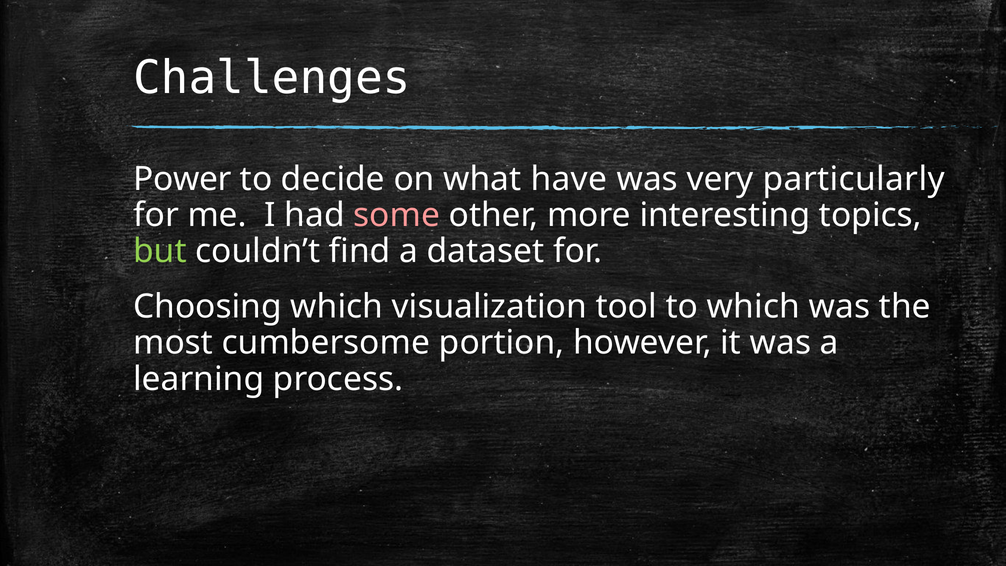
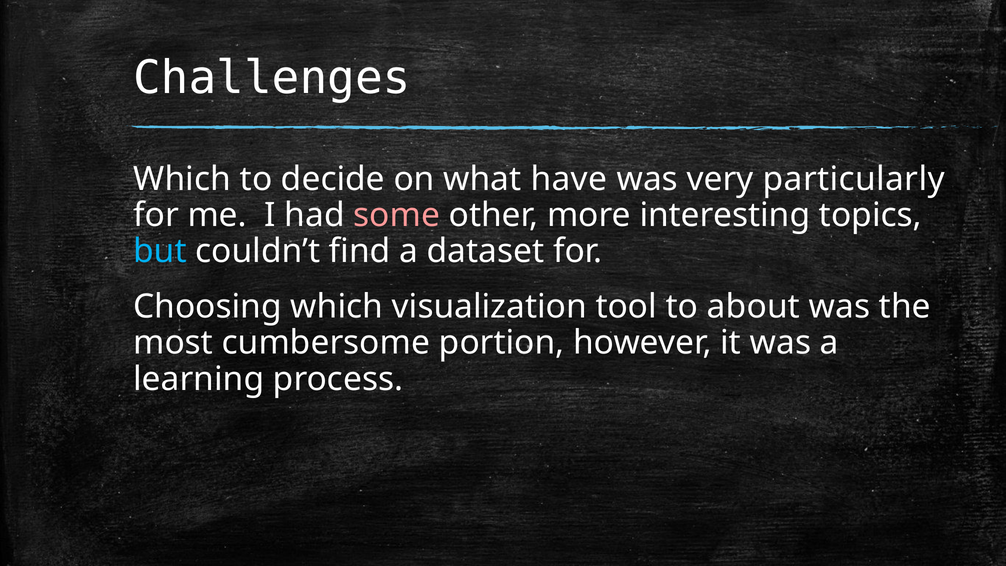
Power: Power -> Which (182, 179)
but colour: light green -> light blue (160, 251)
to which: which -> about (753, 307)
